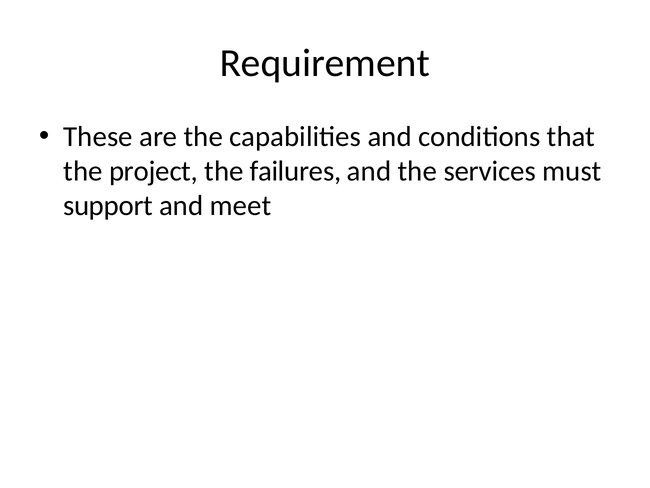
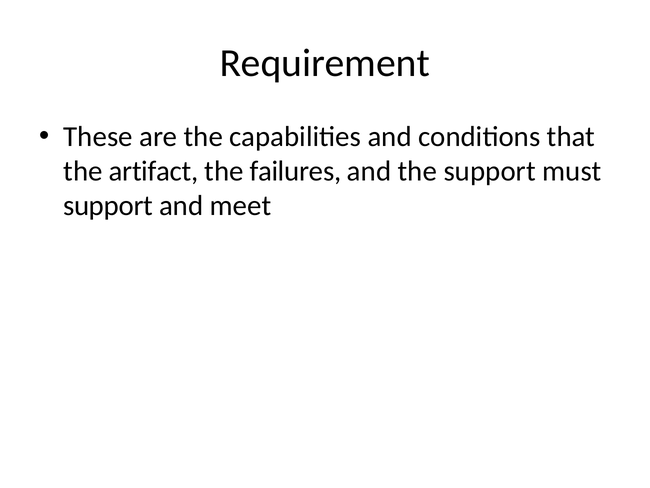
project: project -> artifact (154, 171)
the services: services -> support (490, 171)
